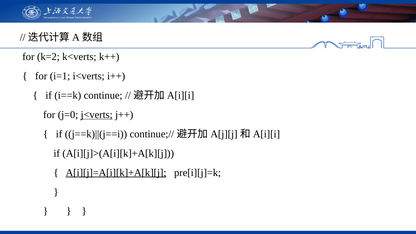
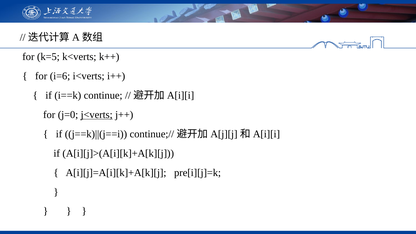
k=2: k=2 -> k=5 (48, 57)
i=1: i=1 -> i=6 (60, 76)
A[i][j]=A[i][k]+A[k][j underline: present -> none (116, 173)
